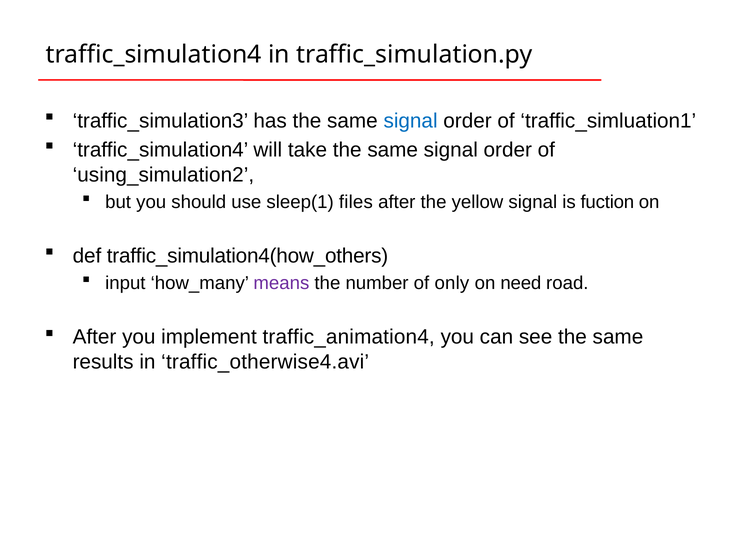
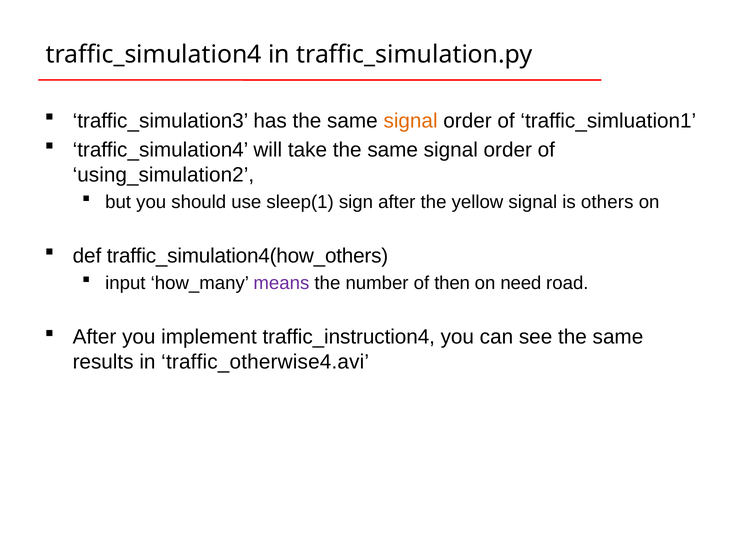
signal colour: blue -> orange (411, 121)
files: files -> sign (356, 202)
fuction: fuction -> others (607, 202)
only: only -> then (452, 283)
traffic_animation4: traffic_animation4 -> traffic_instruction4 (349, 337)
